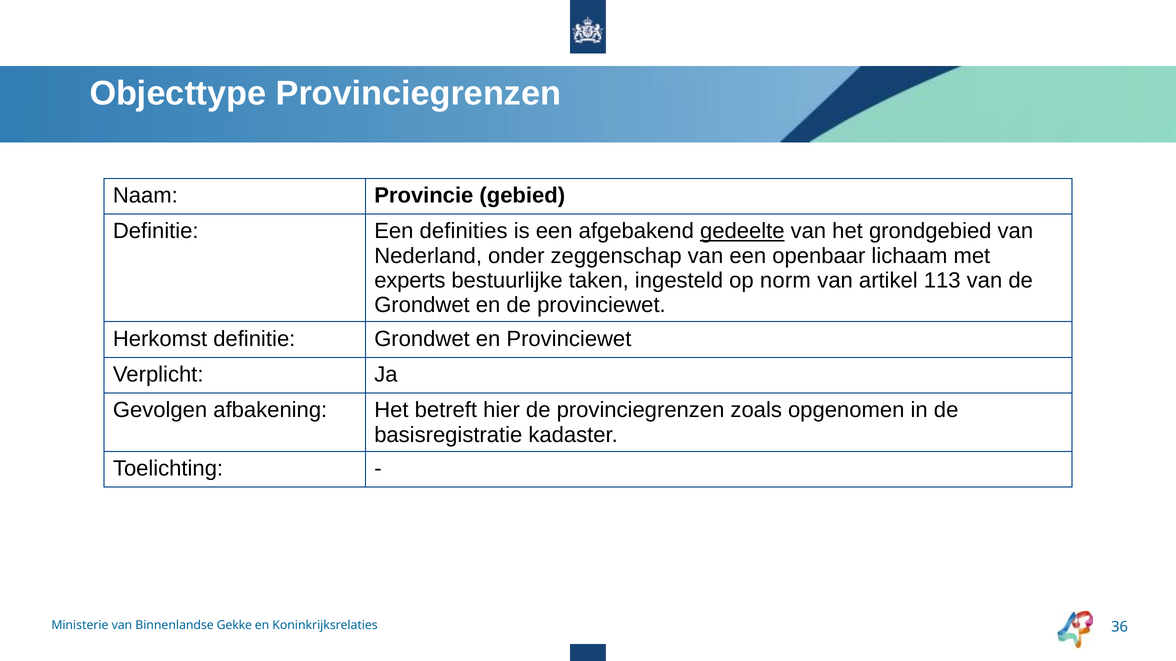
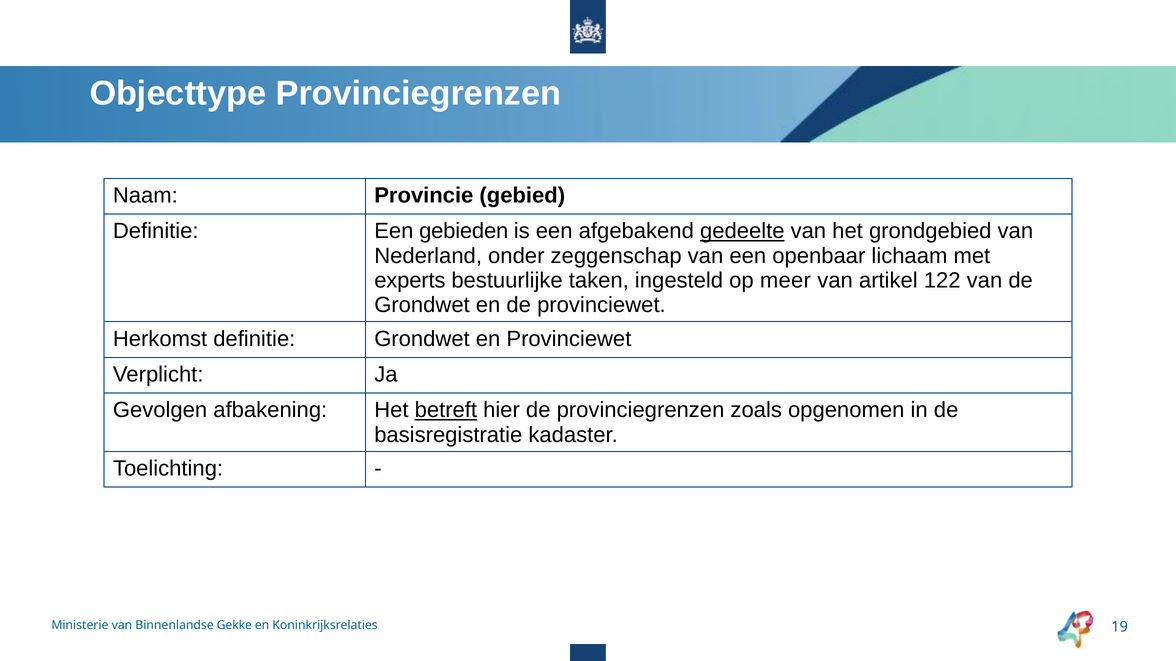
definities: definities -> gebieden (464, 231)
norm: norm -> meer (785, 281)
113: 113 -> 122 (942, 281)
betreft underline: none -> present (446, 411)
36: 36 -> 19 (1120, 627)
